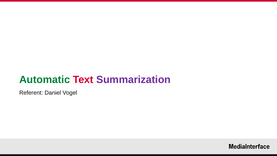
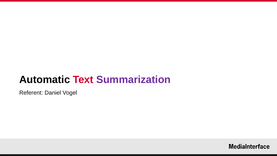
Automatic colour: green -> black (45, 80)
